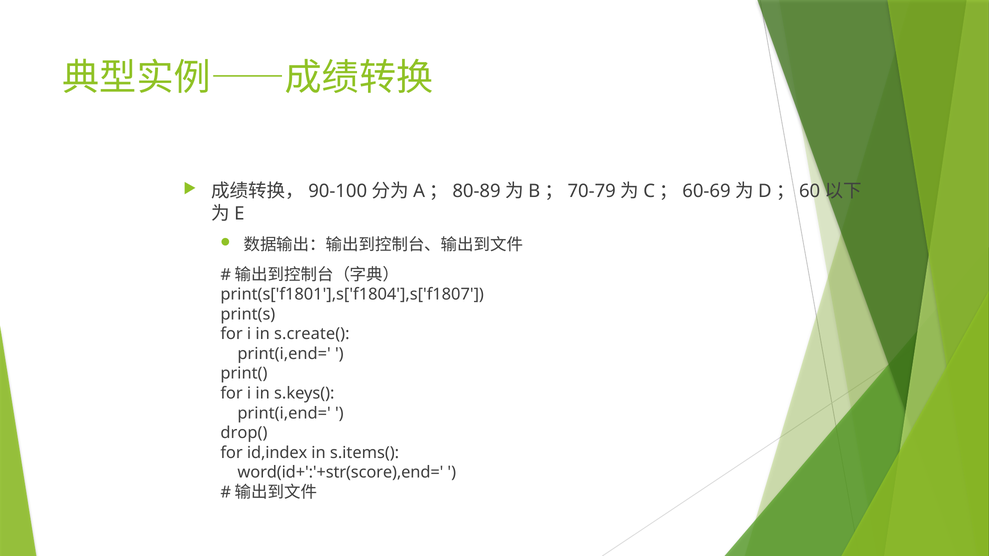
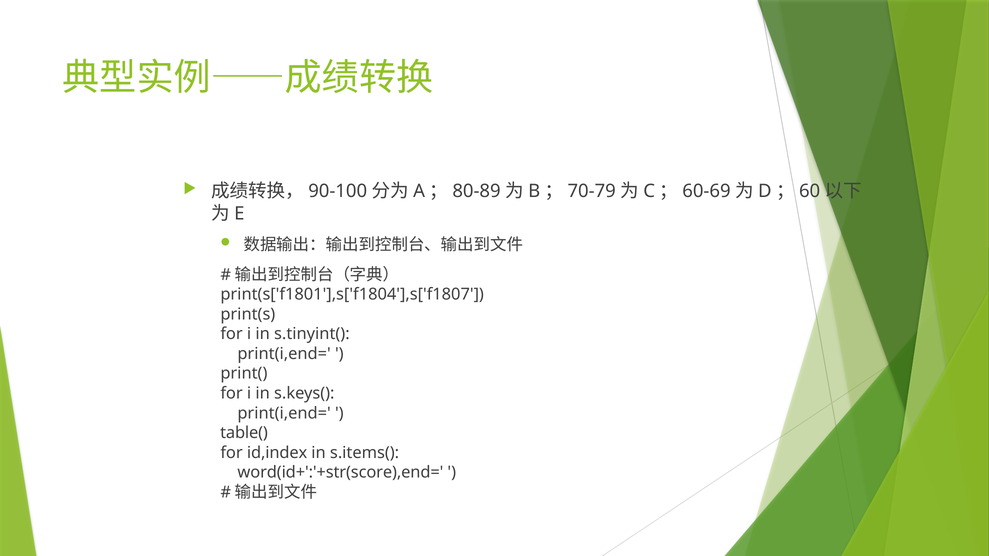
s.create(: s.create( -> s.tinyint( (312, 334)
drop(: drop( -> table( (244, 433)
